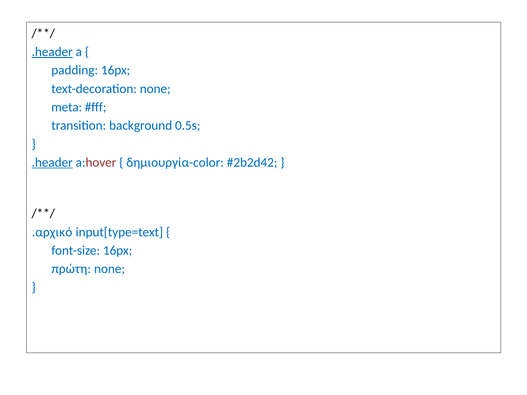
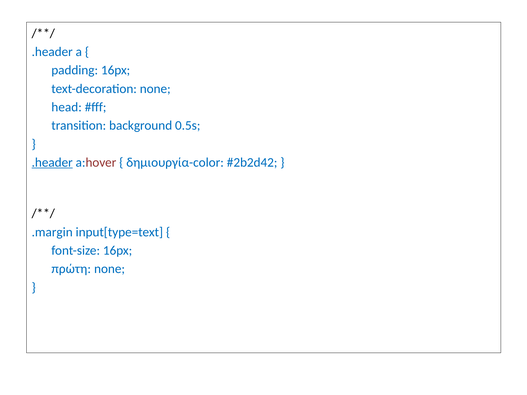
.header underline: present -> none (52, 52)
meta: meta -> head (67, 107)
.αρχικό: .αρχικό -> .margin (52, 232)
